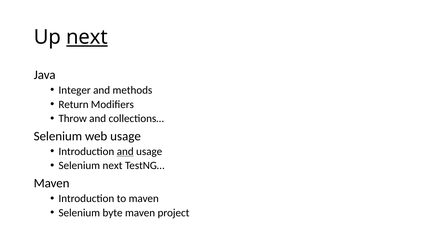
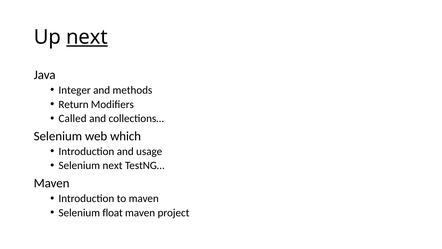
Throw: Throw -> Called (73, 118)
web usage: usage -> which (126, 136)
and underline: present -> none (125, 151)
byte: byte -> float (113, 212)
